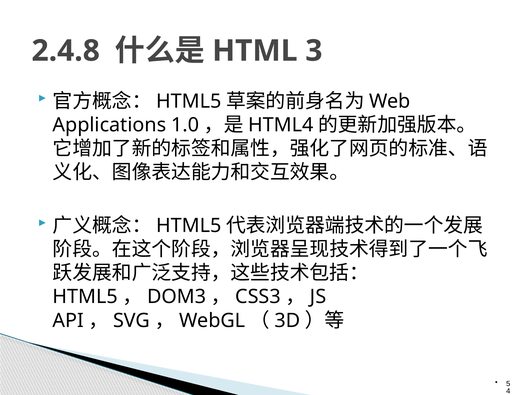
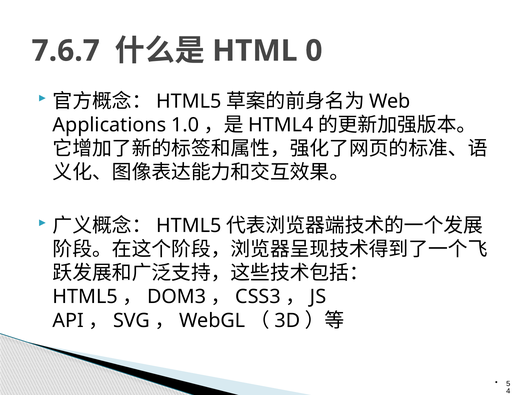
2.4.8: 2.4.8 -> 7.6.7 (66, 51)
3: 3 -> 0 (314, 51)
